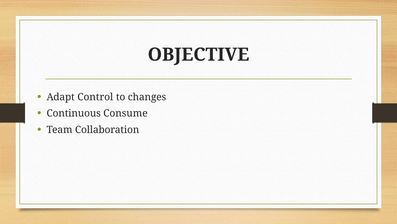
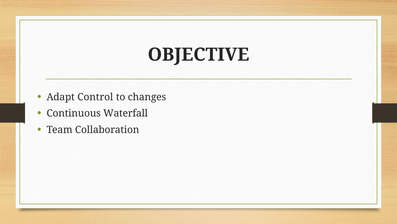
Consume: Consume -> Waterfall (126, 113)
